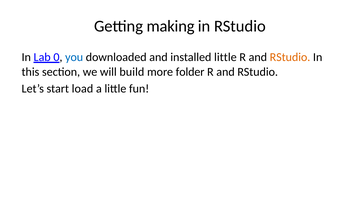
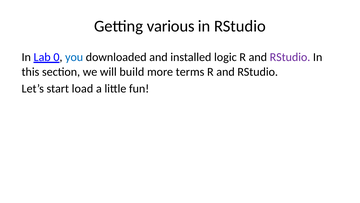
making: making -> various (171, 26)
installed little: little -> logic (225, 57)
RStudio colour: orange -> purple (290, 57)
folder: folder -> terms (190, 72)
